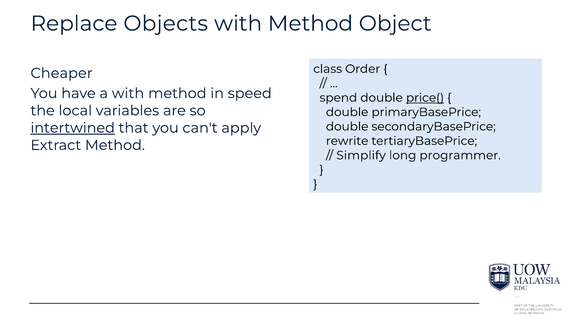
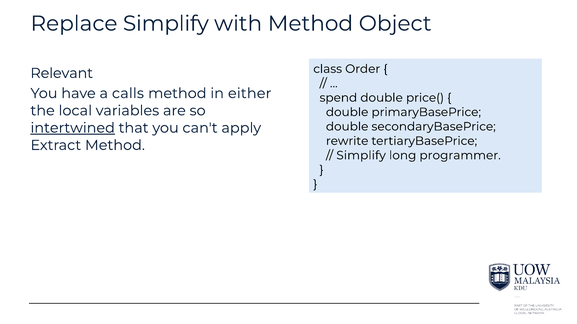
Replace Objects: Objects -> Simplify (166, 24)
Cheaper: Cheaper -> Relevant (62, 73)
a with: with -> calls (128, 93)
speed: speed -> either (250, 93)
price( underline: present -> none (425, 98)
